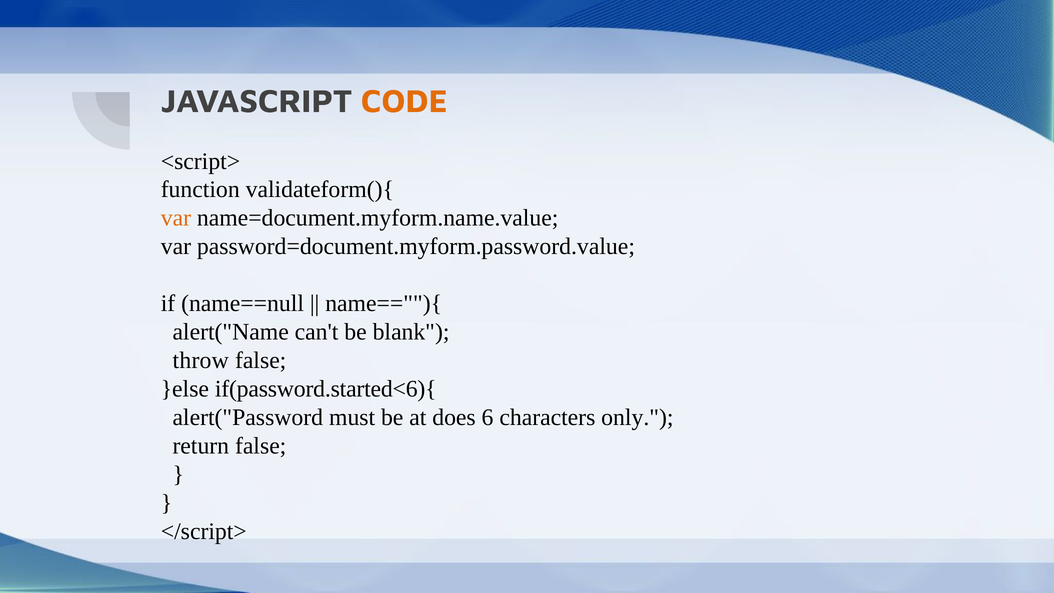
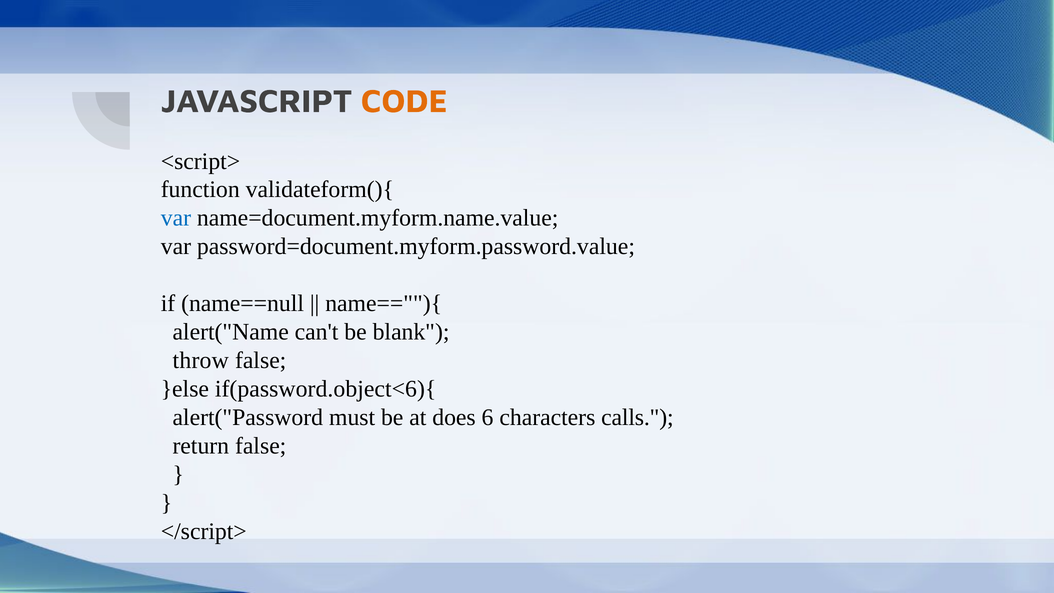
var colour: orange -> blue (176, 218)
if(password.started<6){: if(password.started<6){ -> if(password.object<6){ (326, 389)
only: only -> calls (637, 417)
